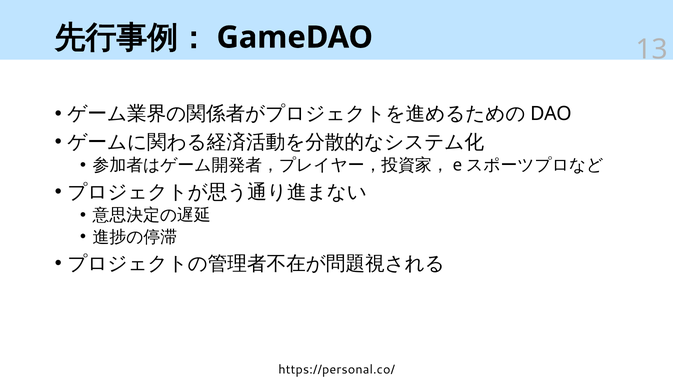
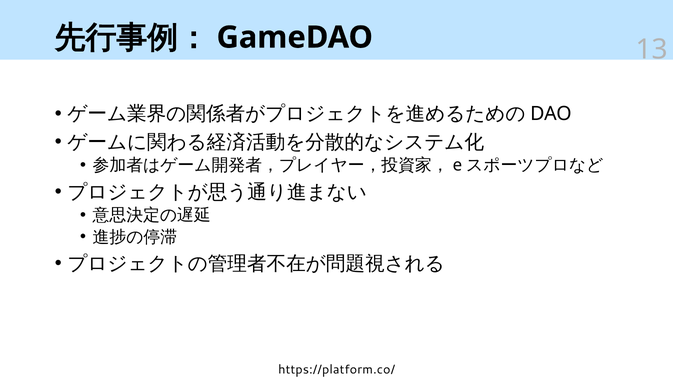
https://personal.co/: https://personal.co/ -> https://platform.co/ (337, 369)
